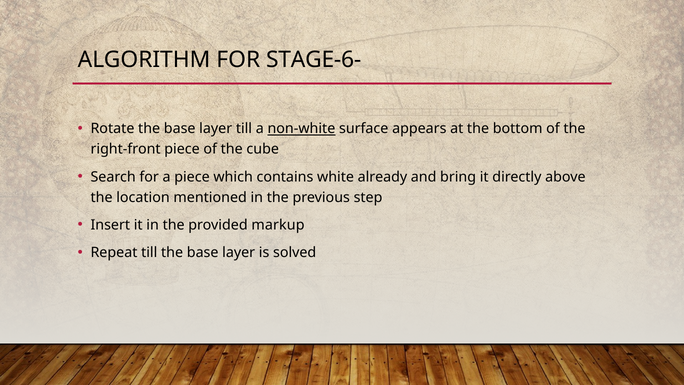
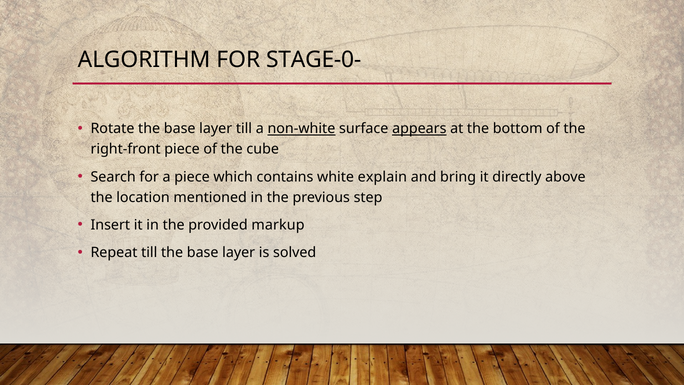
STAGE-6-: STAGE-6- -> STAGE-0- (314, 60)
appears underline: none -> present (419, 129)
already: already -> explain (382, 177)
